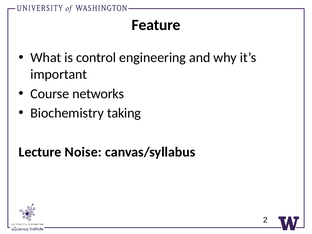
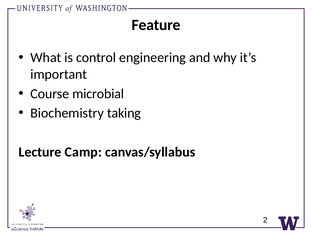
networks: networks -> microbial (98, 94)
Noise: Noise -> Camp (83, 152)
